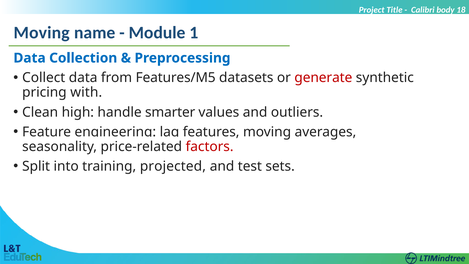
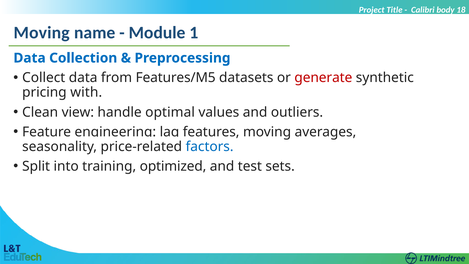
high: high -> view (78, 112)
smarter: smarter -> optimal (170, 112)
factors colour: red -> blue (210, 147)
projected: projected -> optimized (173, 166)
